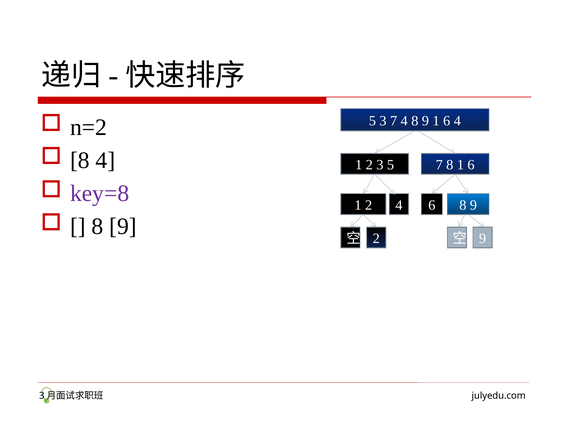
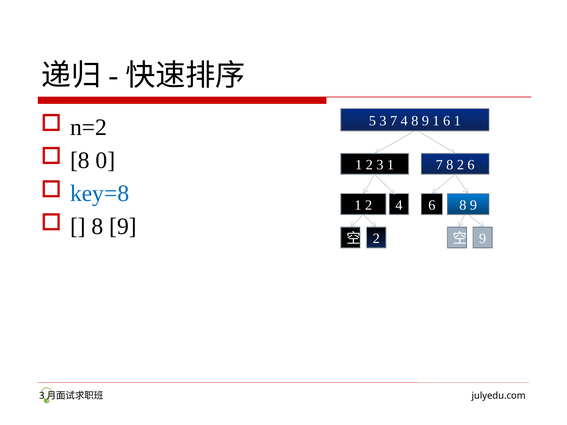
1 6 4: 4 -> 1 (457, 121)
8 4: 4 -> 0 (105, 160)
3 5: 5 -> 1 (391, 165)
8 1: 1 -> 2 (460, 165)
key=8 colour: purple -> blue (100, 193)
